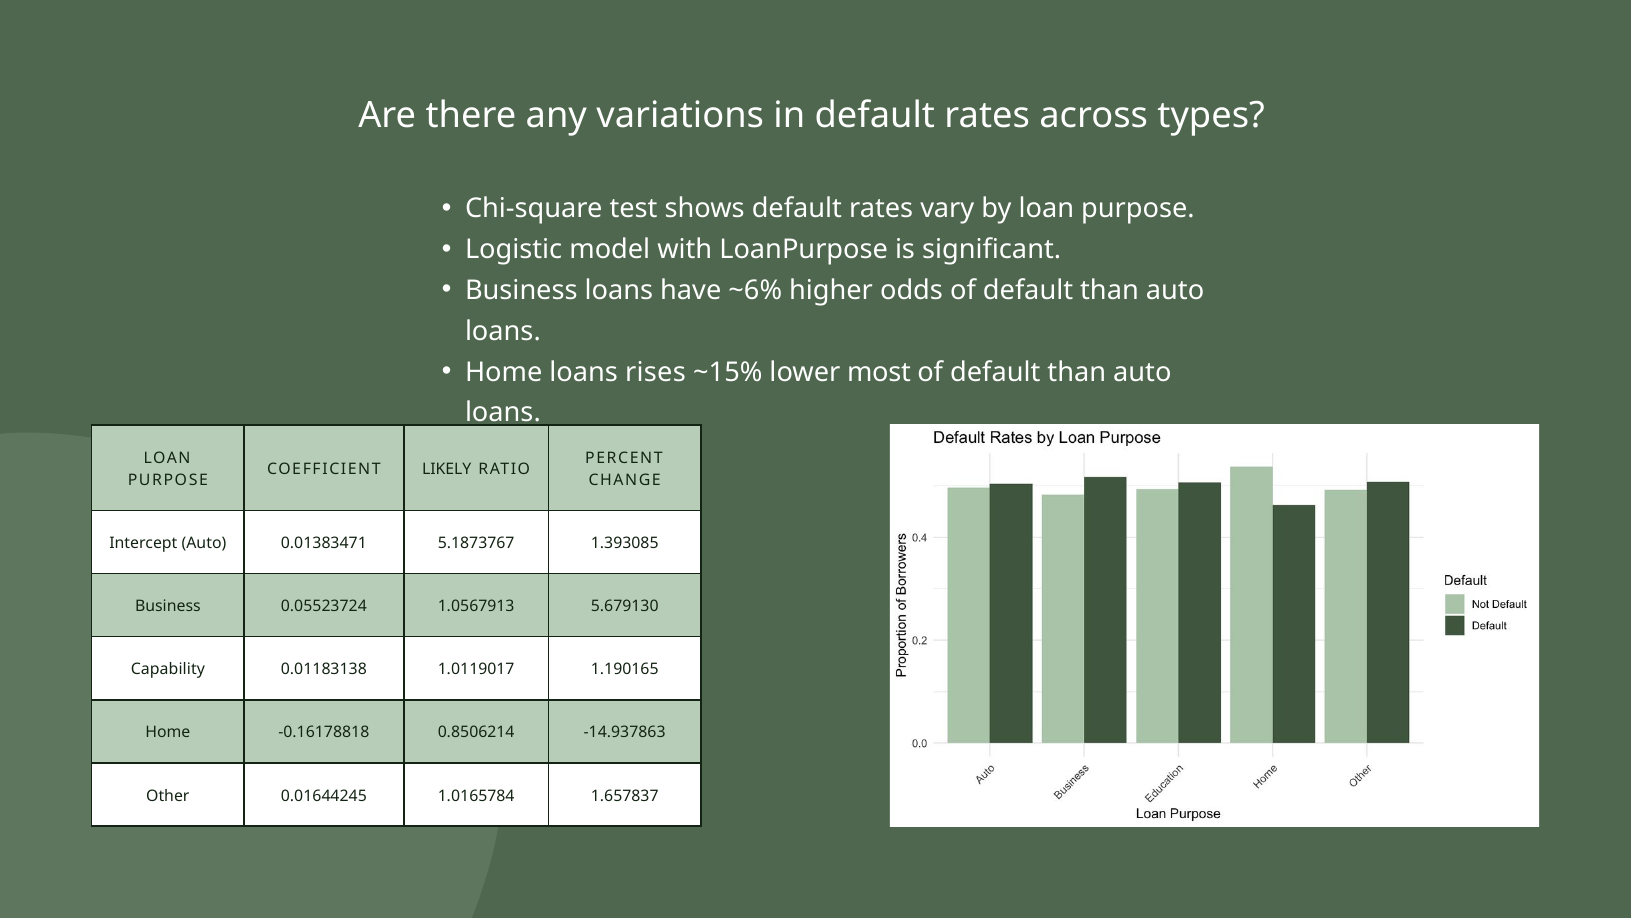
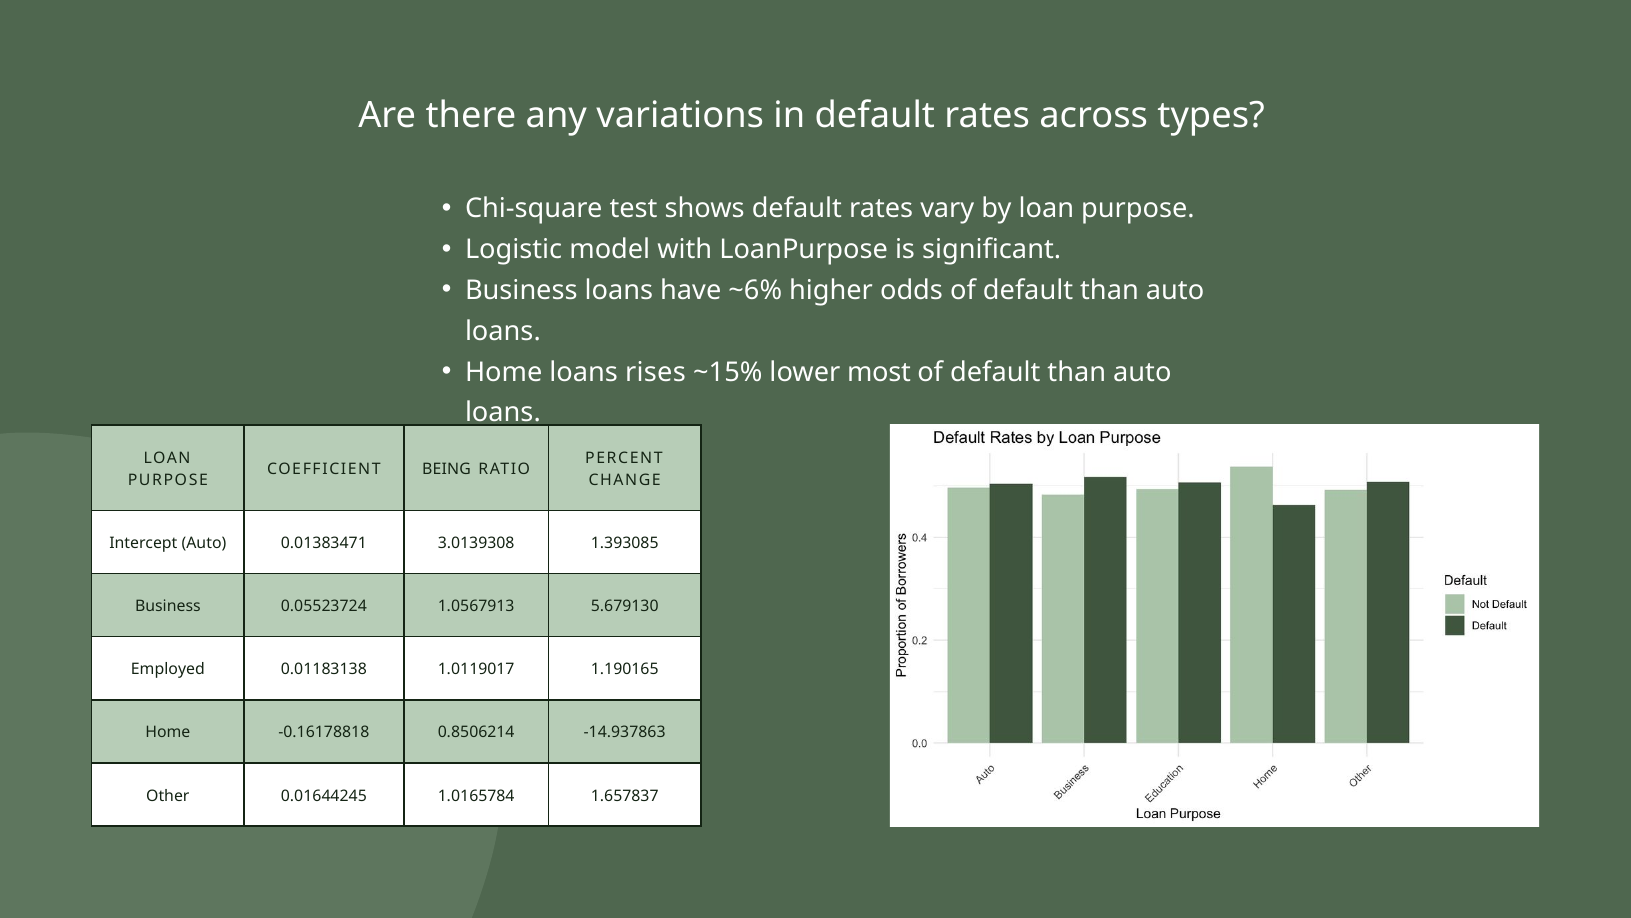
LIKELY: LIKELY -> BEING (447, 469)
5.1873767: 5.1873767 -> 3.0139308 (476, 543)
Capability: Capability -> Employed (168, 669)
